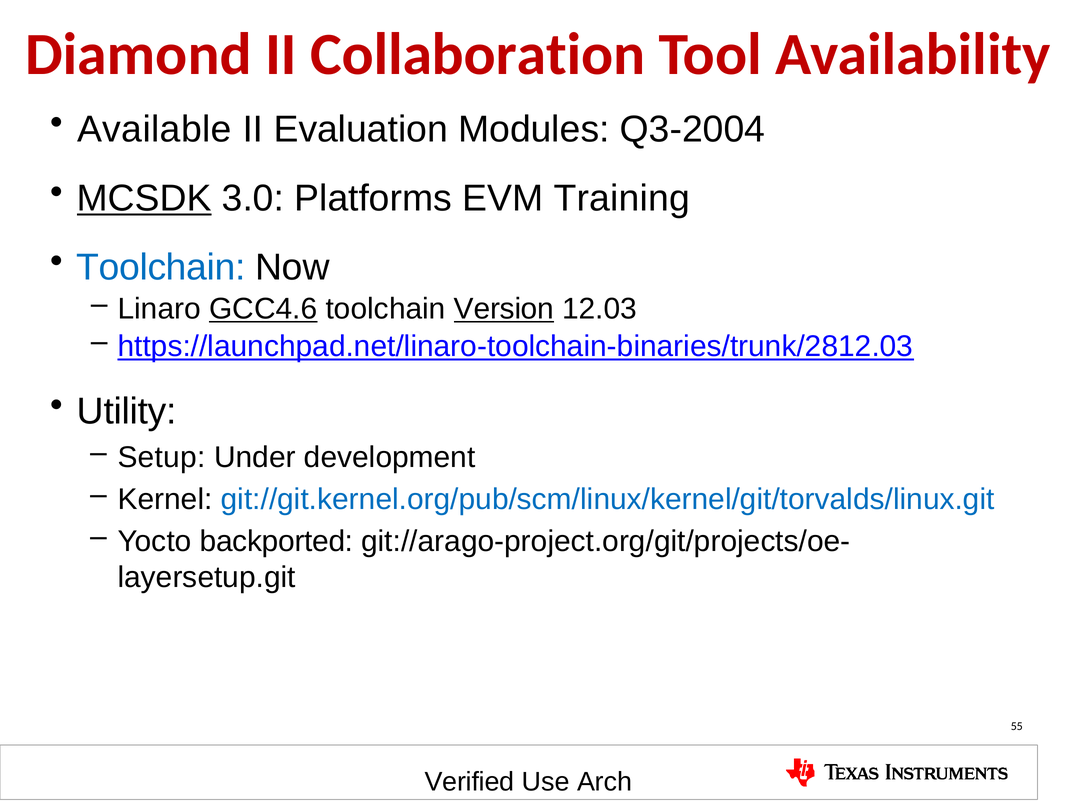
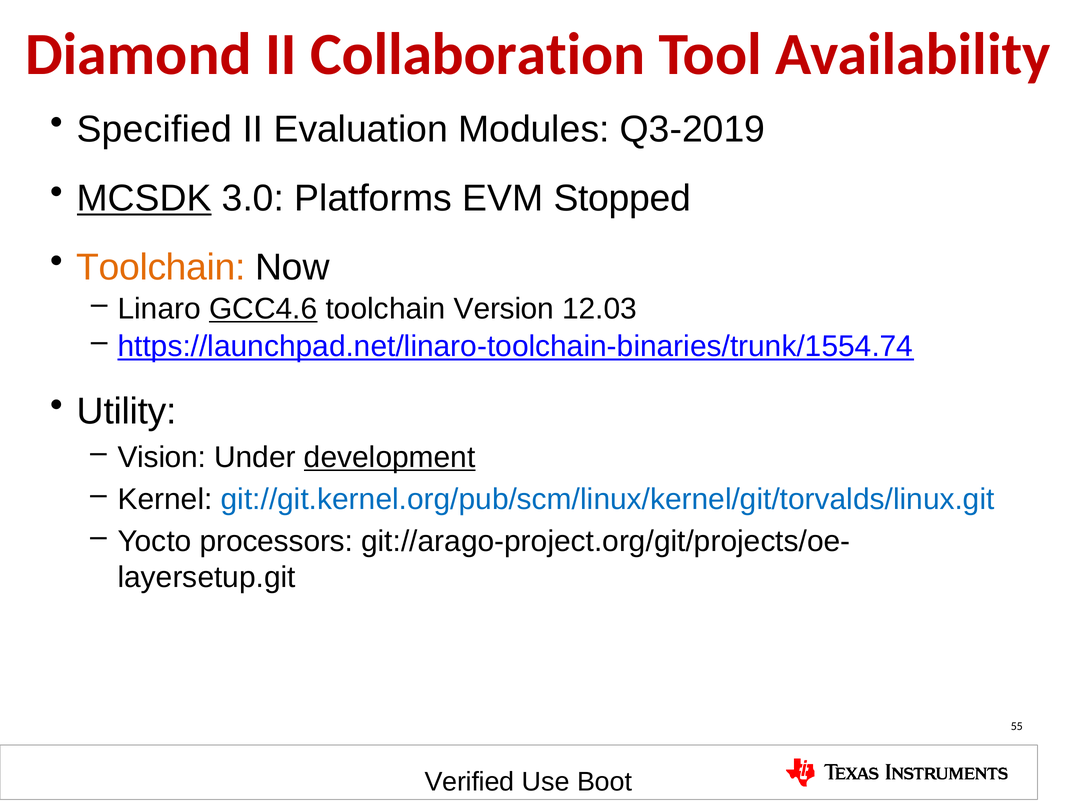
Available: Available -> Specified (154, 129)
Q3-2004: Q3-2004 -> Q3-2019 (693, 129)
Training: Training -> Stopped (622, 198)
Toolchain colour: blue -> orange (161, 267)
Version underline: present -> none (504, 309)
https://launchpad.net/linaro-toolchain-binaries/trunk/2812.03: https://launchpad.net/linaro-toolchain-binaries/trunk/2812.03 -> https://launchpad.net/linaro-toolchain-binaries/trunk/1554.74 (515, 346)
Setup: Setup -> Vision (162, 457)
development underline: none -> present (390, 457)
backported: backported -> processors (276, 541)
Arch: Arch -> Boot (605, 782)
